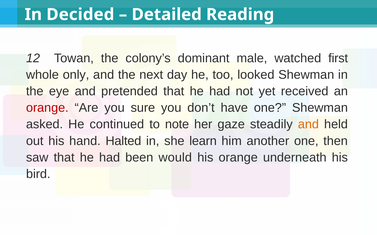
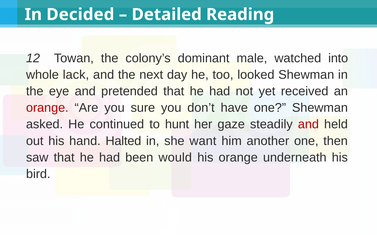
first: first -> into (338, 58)
only: only -> lack (76, 75)
note: note -> hunt (177, 125)
and colour: orange -> red (308, 125)
learn: learn -> want (203, 141)
